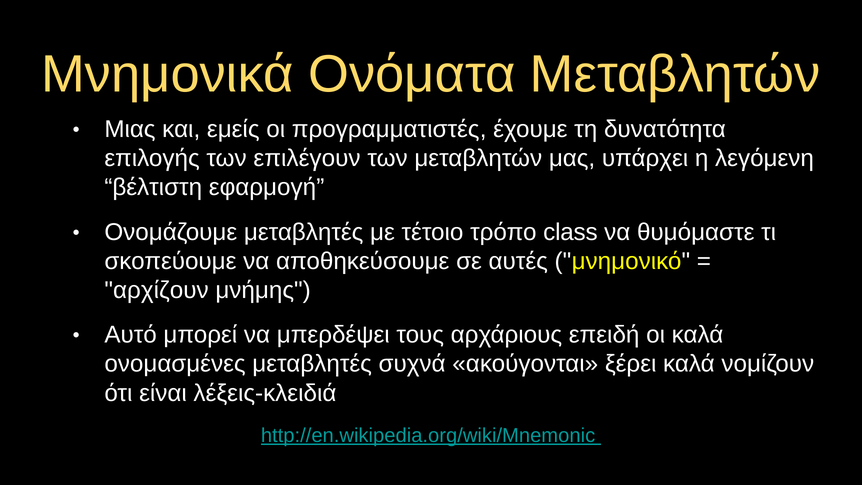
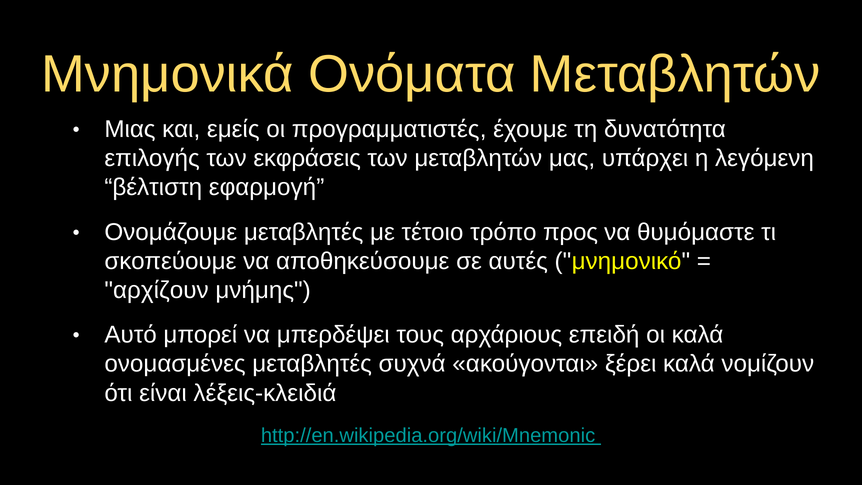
επιλέγουν: επιλέγουν -> εκφράσεις (307, 158)
class: class -> προς (570, 232)
